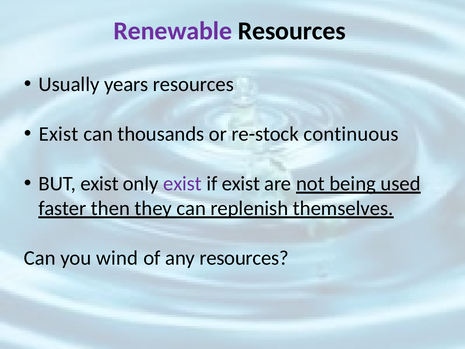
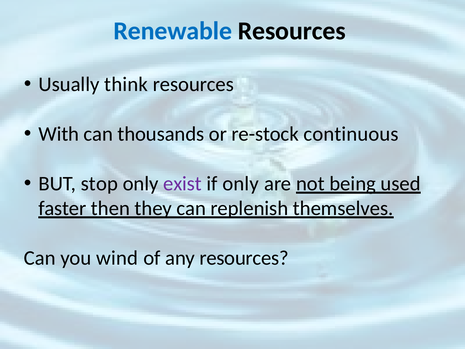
Renewable colour: purple -> blue (173, 31)
years: years -> think (126, 84)
Exist: Exist -> With (59, 134)
BUT exist: exist -> stop (99, 184)
if exist: exist -> only (241, 184)
